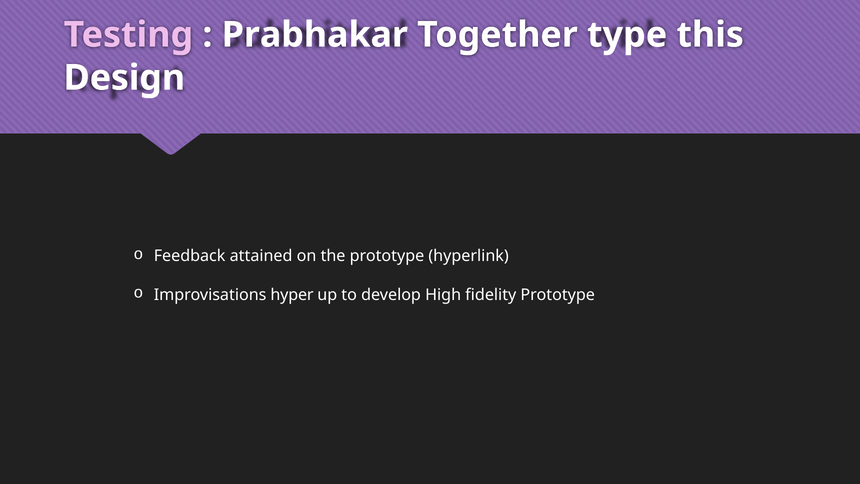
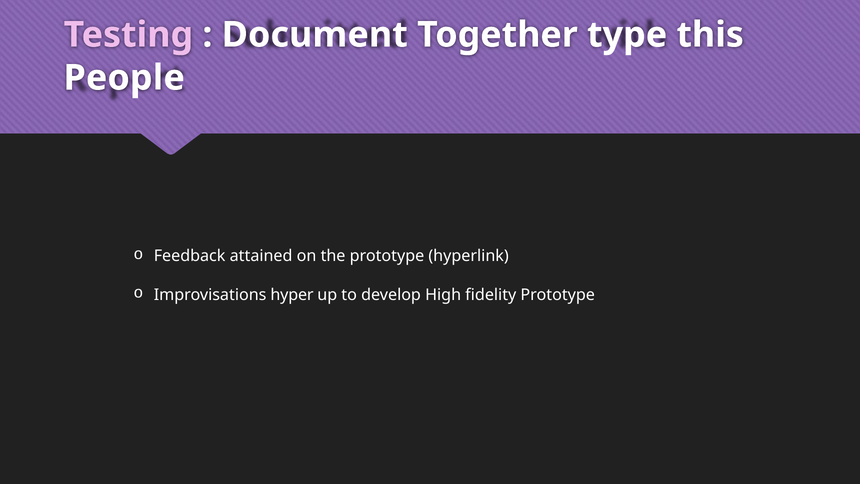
Prabhakar: Prabhakar -> Document (315, 35)
Design: Design -> People (124, 78)
